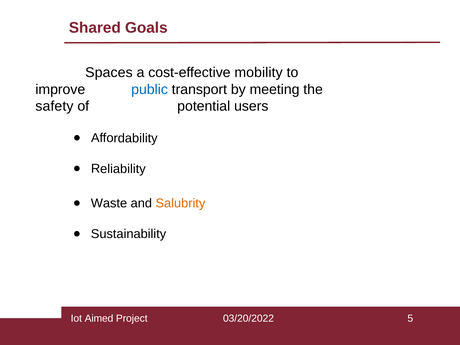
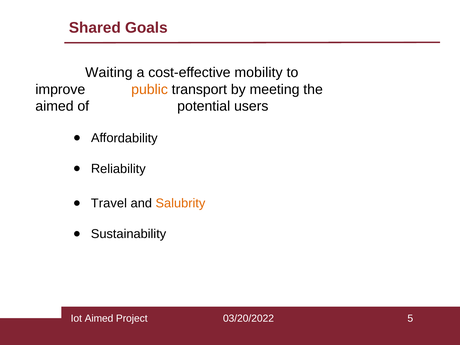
Spaces: Spaces -> Waiting (109, 73)
public colour: blue -> orange (150, 89)
safety: safety -> aimed (54, 106)
Waste: Waste -> Travel (109, 203)
